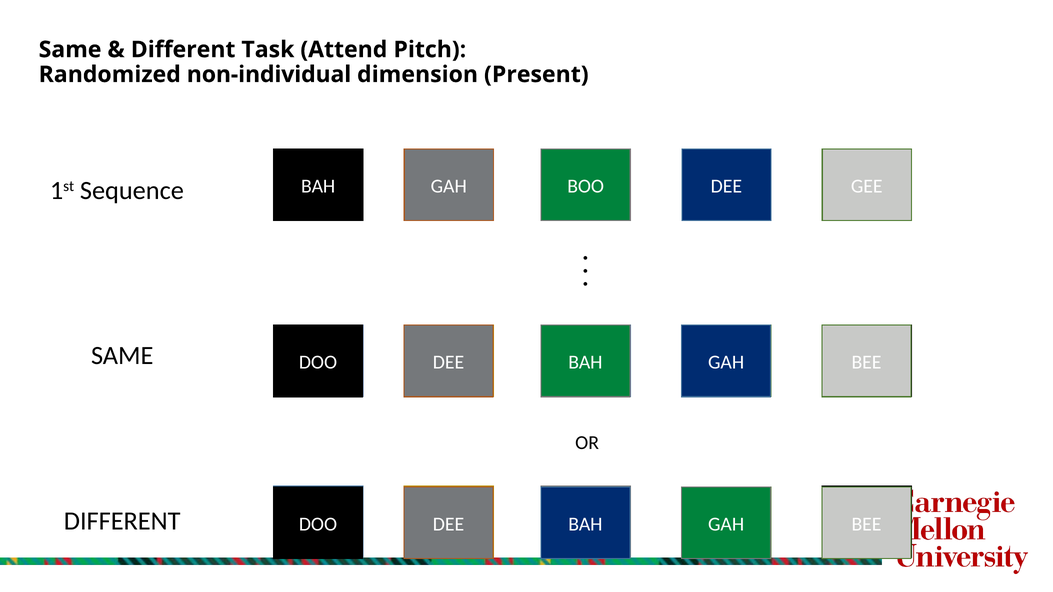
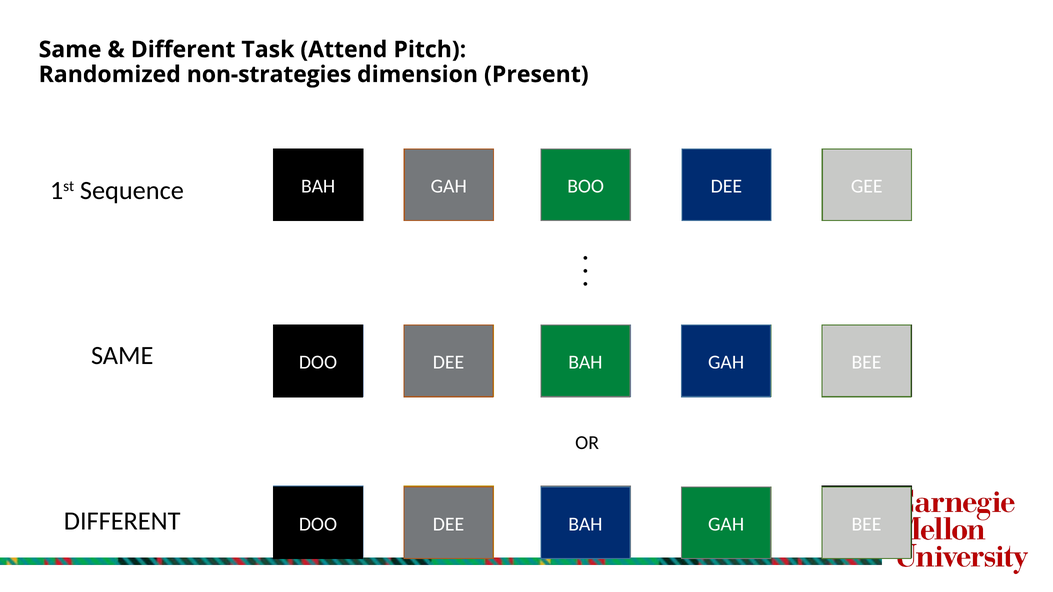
non-individual: non-individual -> non-strategies (269, 75)
